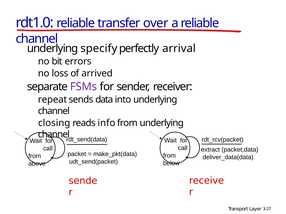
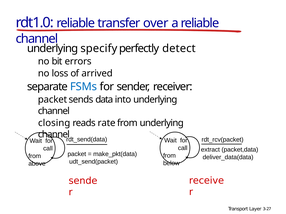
arrival: arrival -> detect (179, 49)
FSMs colour: purple -> blue (84, 87)
repeat: repeat -> packet (52, 100)
info: info -> rate (107, 123)
